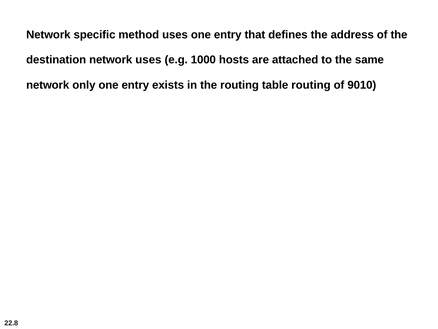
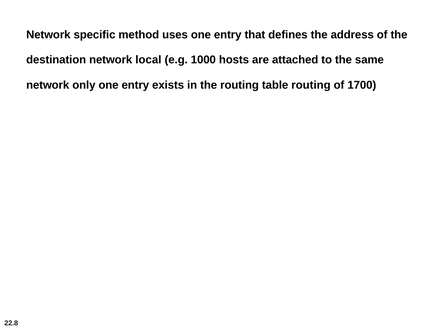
network uses: uses -> local (148, 60)
9010: 9010 -> 1700 (362, 85)
